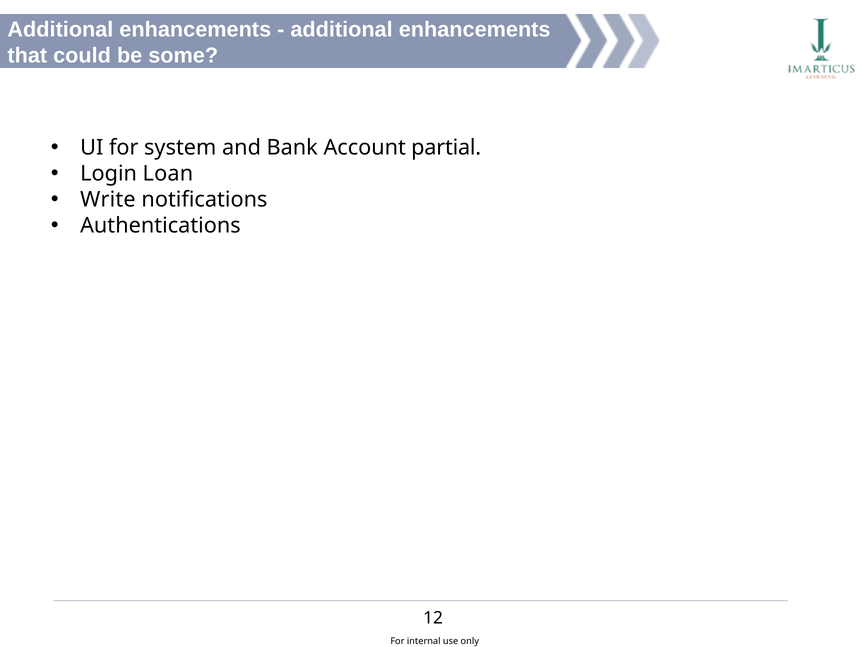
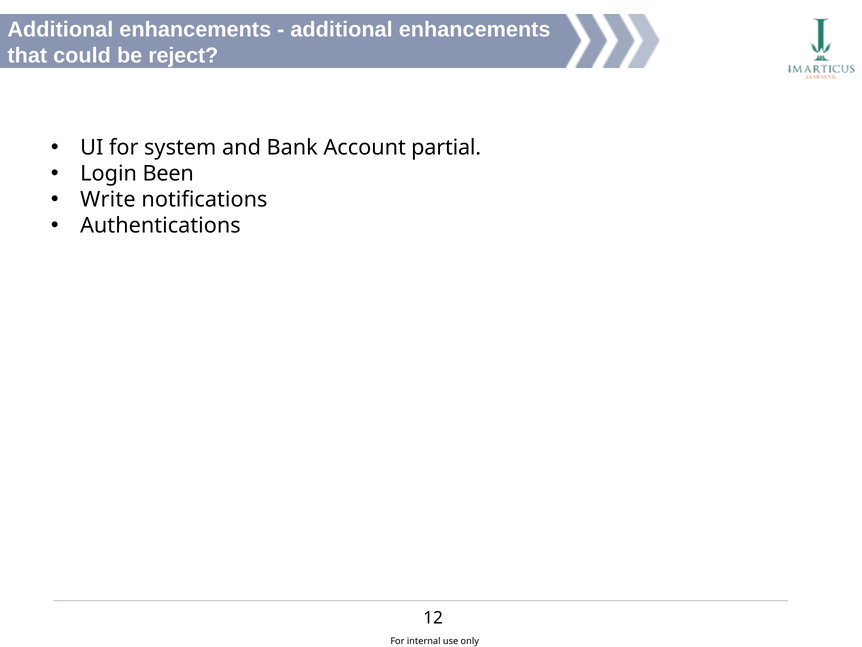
some: some -> reject (183, 56)
Loan: Loan -> Been (168, 174)
